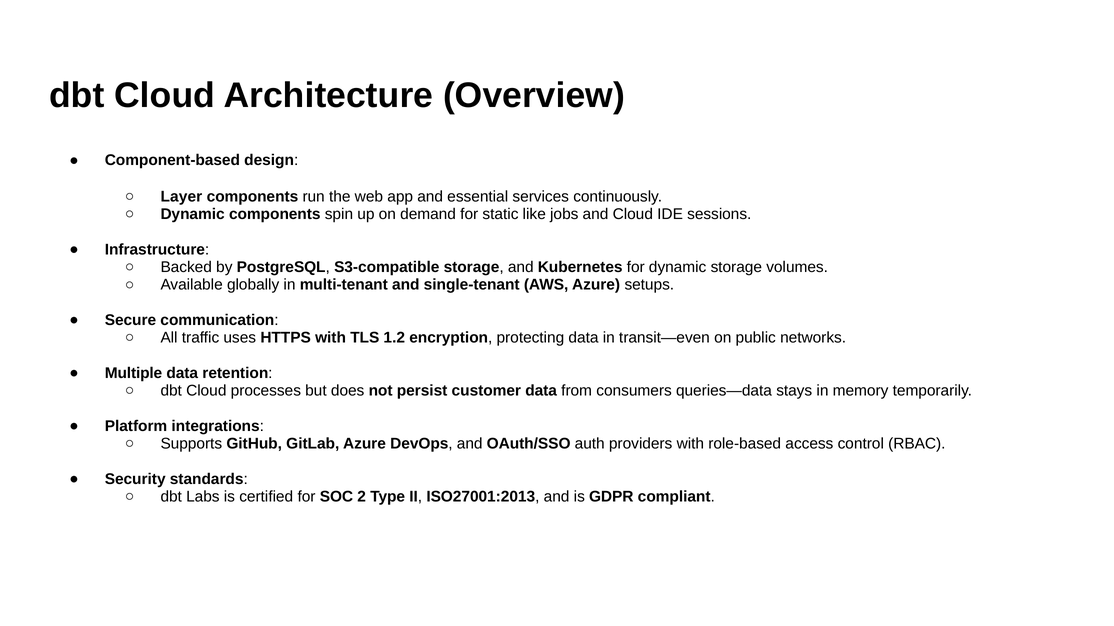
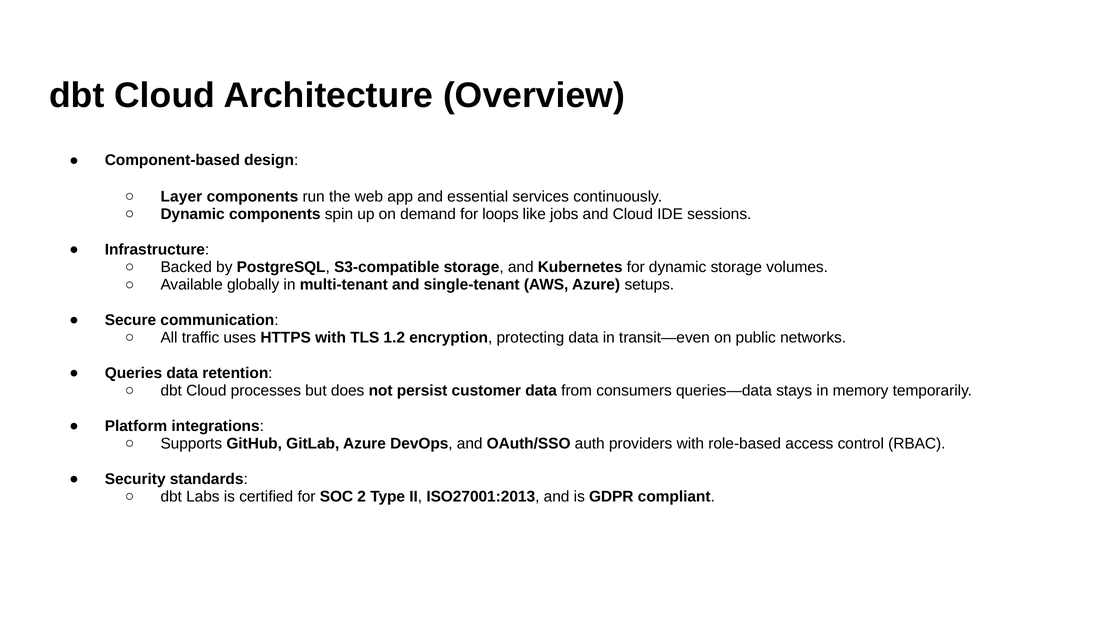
static: static -> loops (501, 214)
Multiple: Multiple -> Queries (133, 373)
